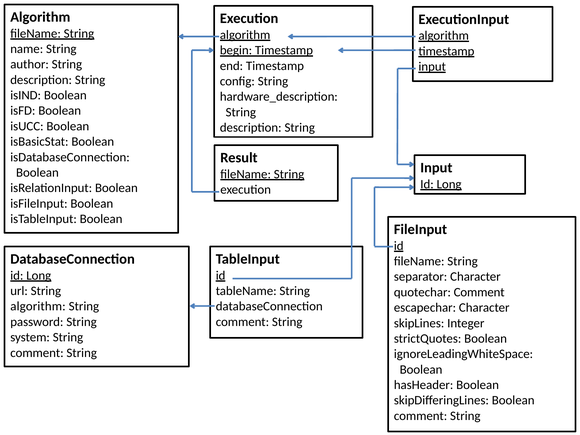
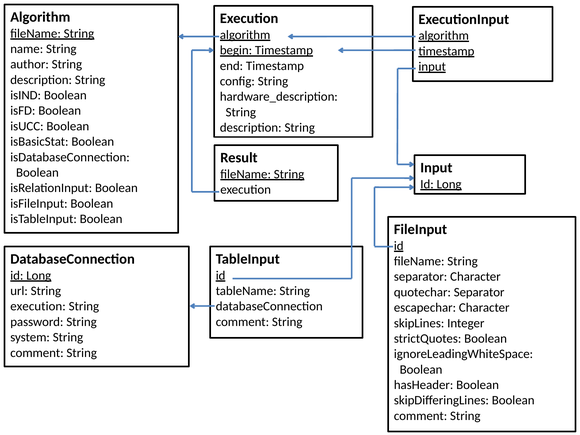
quotechar Comment: Comment -> Separator (479, 292)
algorithm: algorithm -> execution (38, 306)
